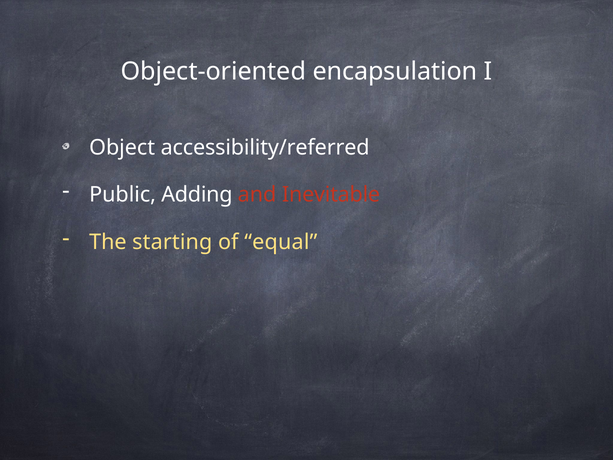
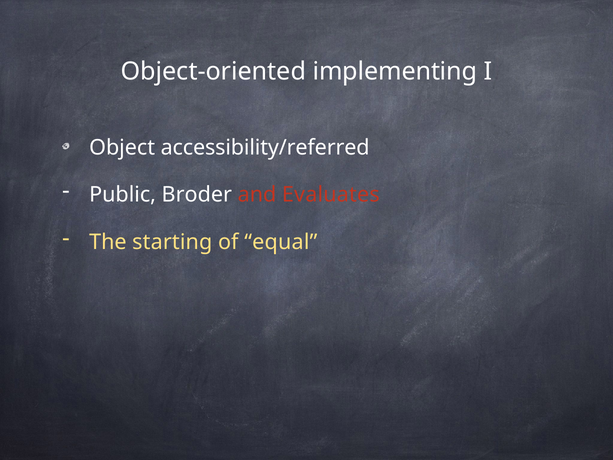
encapsulation: encapsulation -> implementing (395, 71)
Adding: Adding -> Broder (197, 195)
Inevitable: Inevitable -> Evaluates (331, 195)
